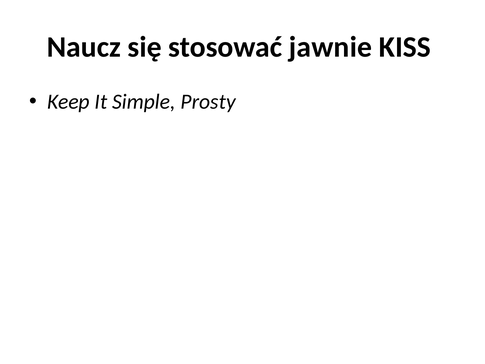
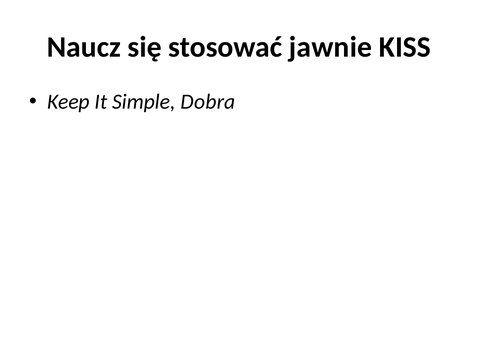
Prosty: Prosty -> Dobra (208, 102)
